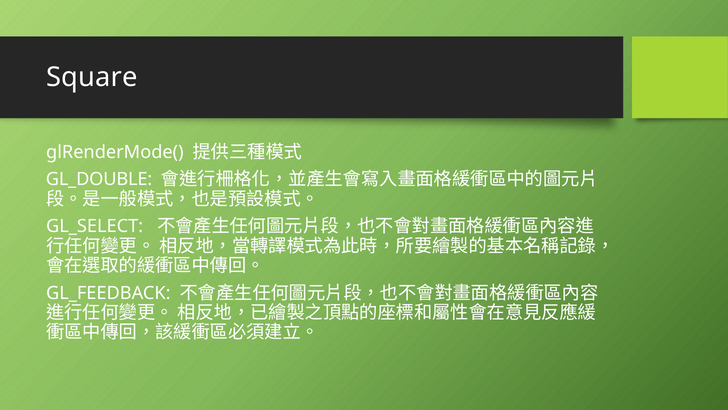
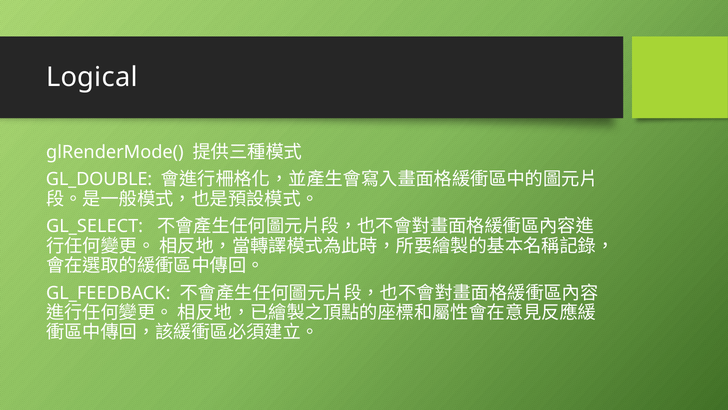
Square: Square -> Logical (92, 77)
